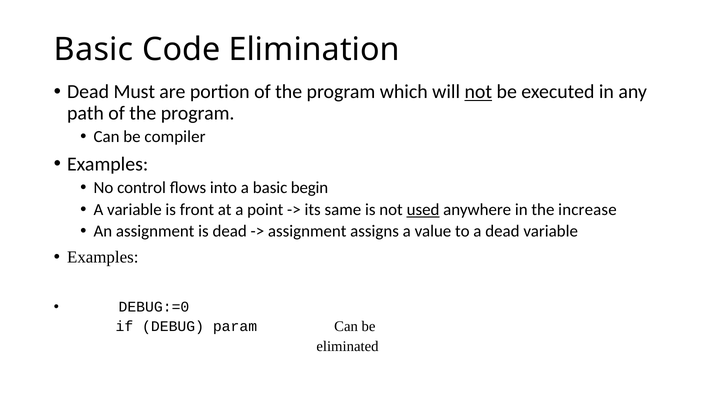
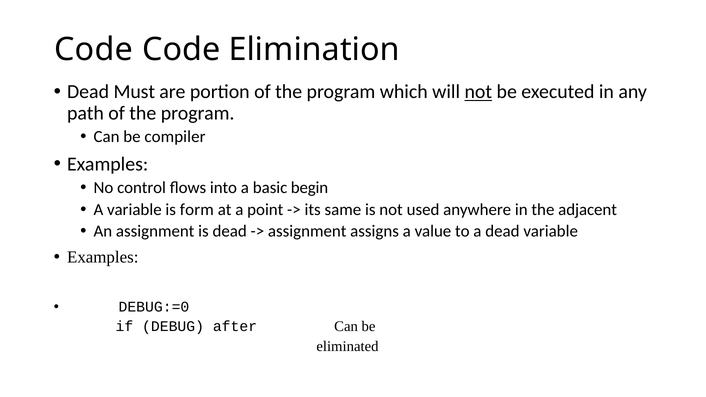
Basic: Basic -> Code (94, 50)
front: front -> form (197, 210)
used underline: present -> none (423, 210)
increase: increase -> adjacent (588, 210)
param: param -> after (235, 327)
